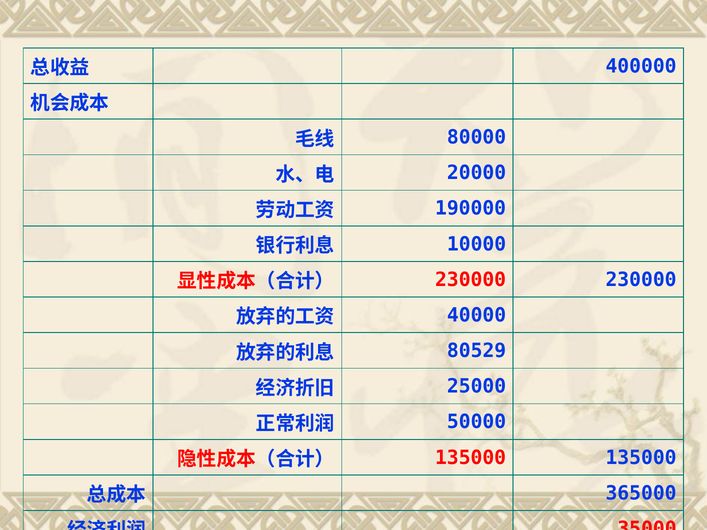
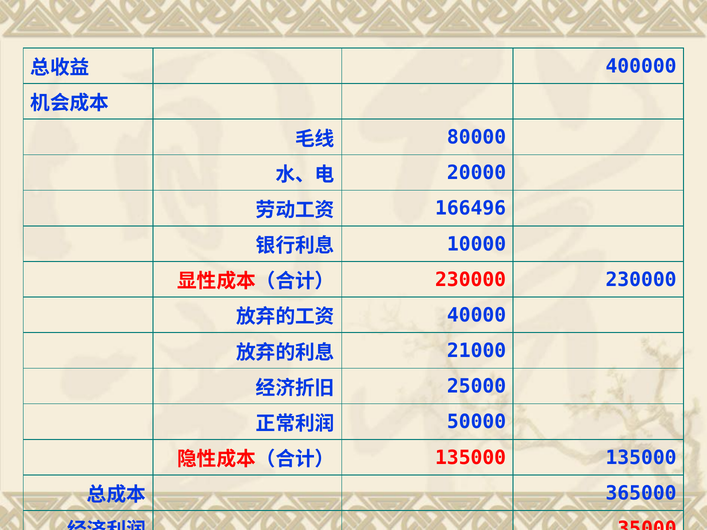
190000: 190000 -> 166496 (471, 209)
80529: 80529 -> 21000 (477, 351)
